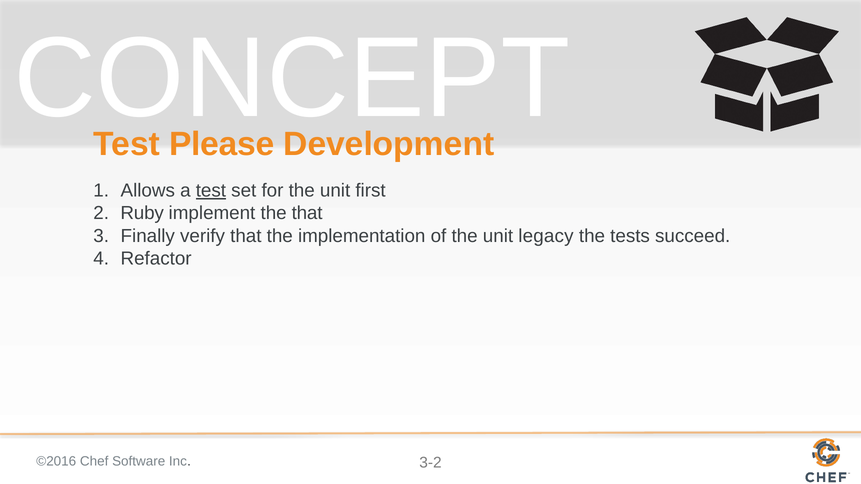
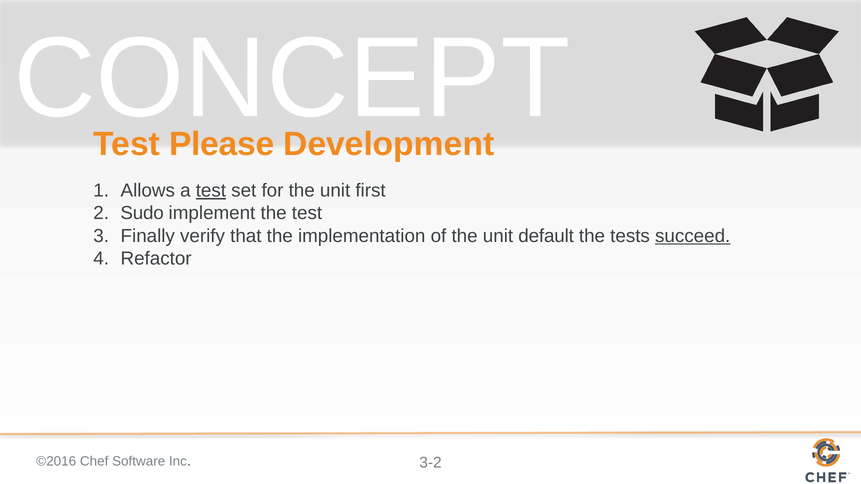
Ruby: Ruby -> Sudo (142, 213)
the that: that -> test (307, 213)
legacy: legacy -> default (546, 236)
succeed underline: none -> present (693, 236)
